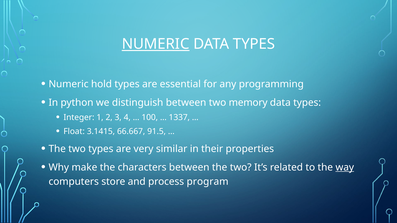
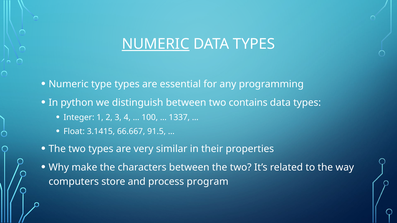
hold: hold -> type (101, 84)
memory: memory -> contains (248, 103)
way underline: present -> none (345, 167)
